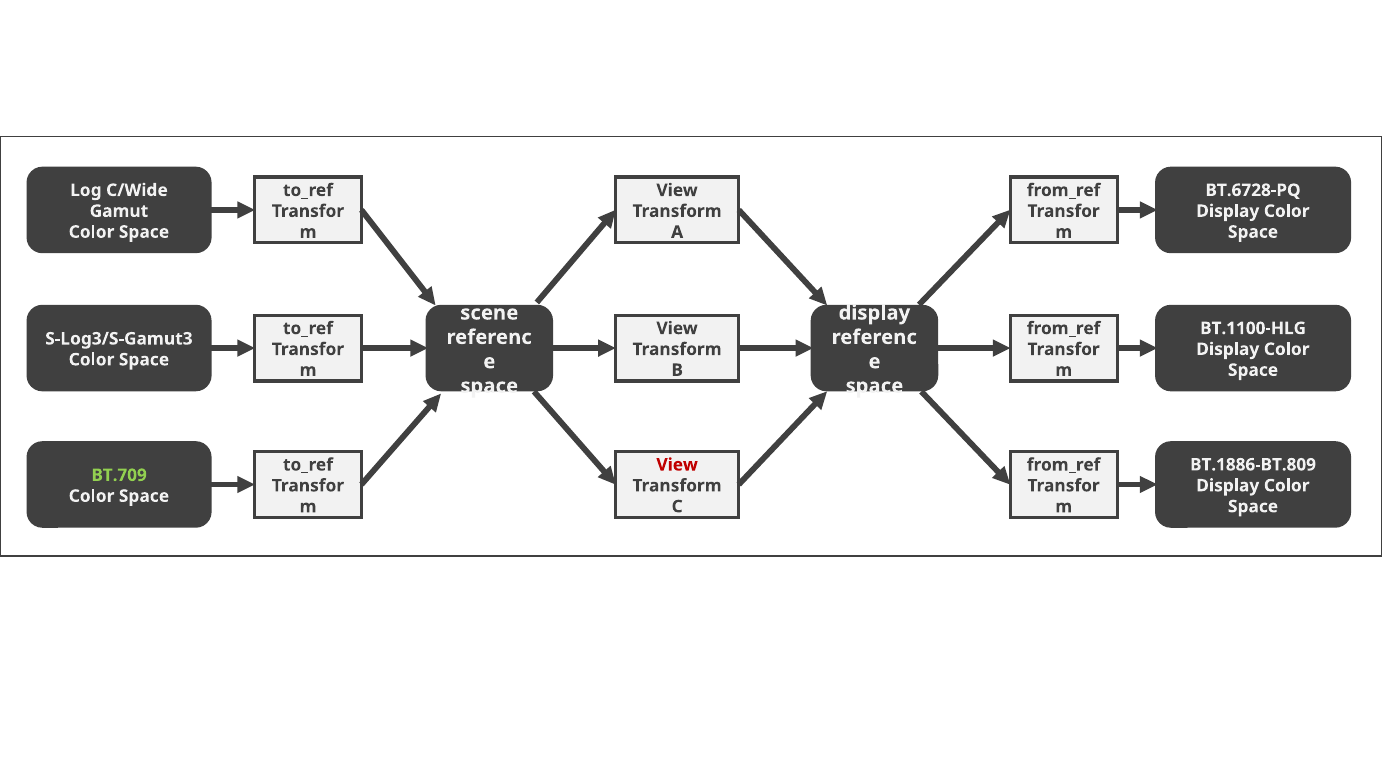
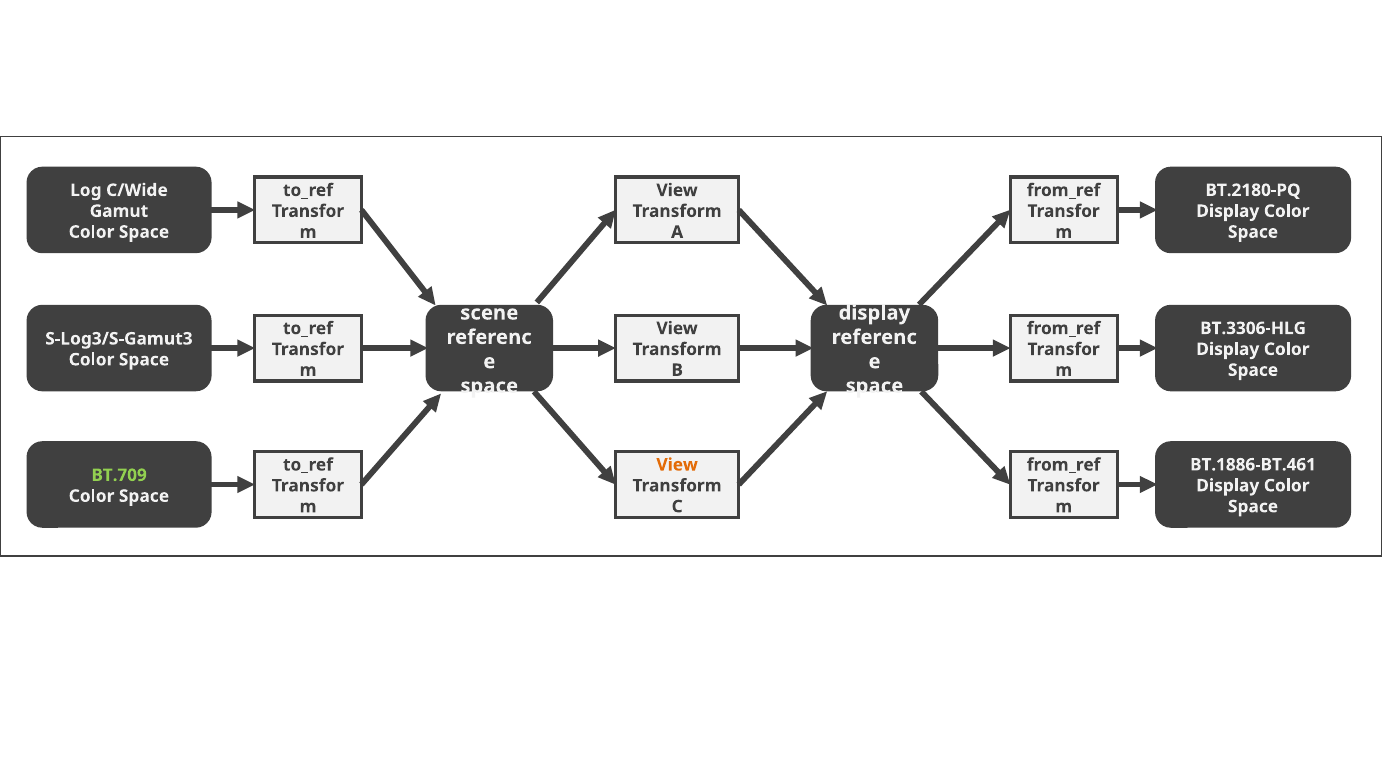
BT.6728-PQ: BT.6728-PQ -> BT.2180-PQ (1253, 190)
BT.1100-HLG: BT.1100-HLG -> BT.3306-HLG (1253, 328)
View colour: red -> orange (677, 464)
BT.1886-BT.809: BT.1886-BT.809 -> BT.1886-BT.461 (1253, 464)
